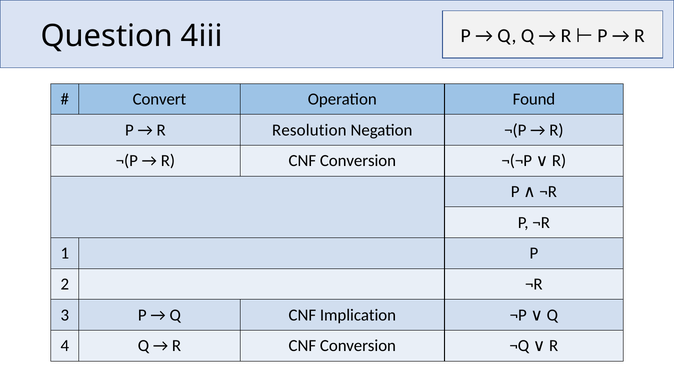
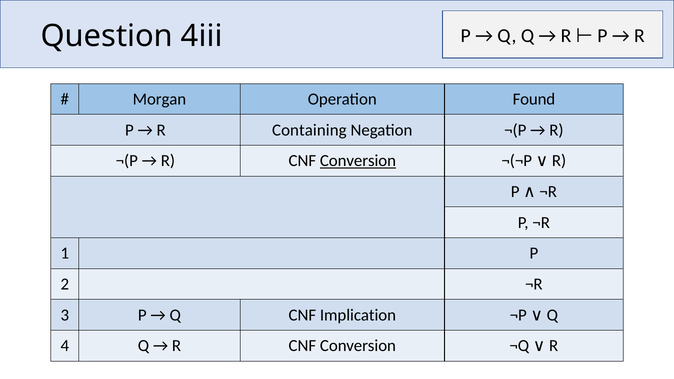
Convert: Convert -> Morgan (159, 99)
Resolution: Resolution -> Containing (309, 130)
Conversion underline: none -> present (358, 161)
